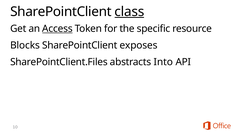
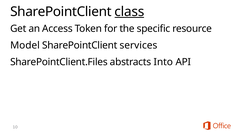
Access underline: present -> none (57, 29)
Blocks: Blocks -> Model (25, 46)
exposes: exposes -> services (138, 46)
